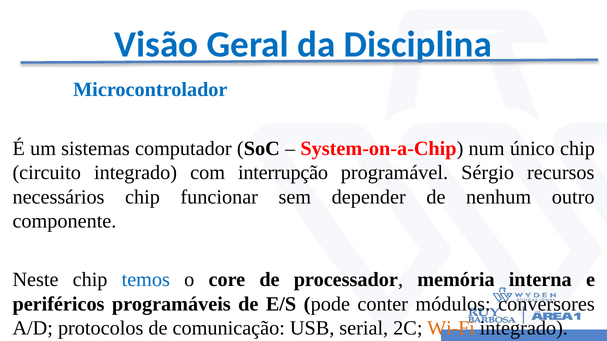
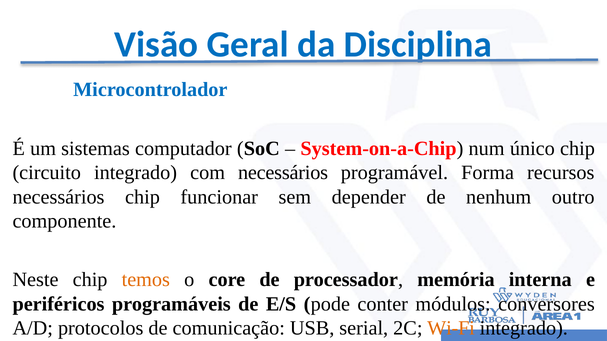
com interrupção: interrupção -> necessários (283, 173)
Sérgio: Sérgio -> Forma (488, 173)
temos colour: blue -> orange (146, 280)
